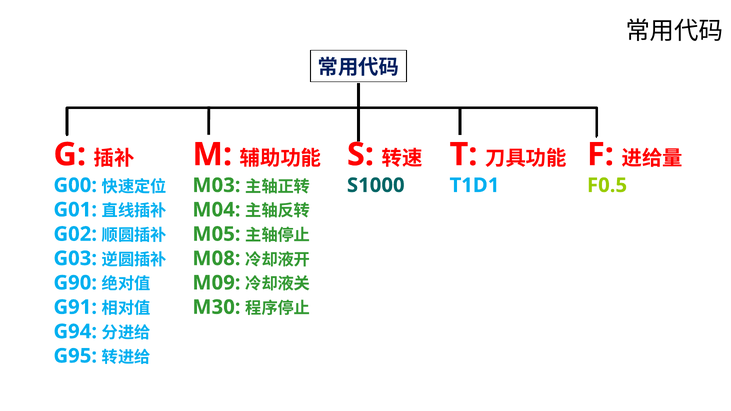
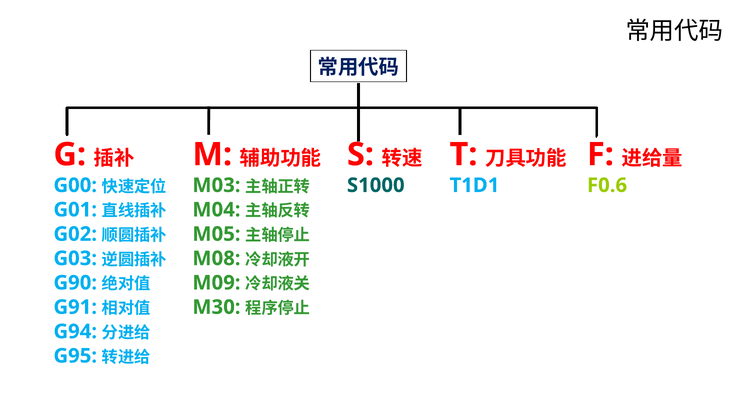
F0.5: F0.5 -> F0.6 (607, 185)
